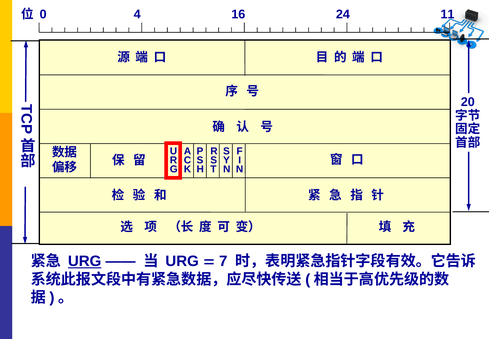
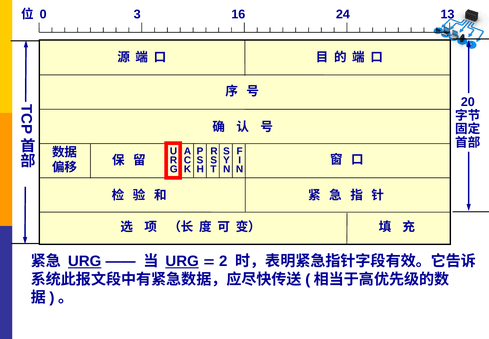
4: 4 -> 3 (137, 14)
11: 11 -> 13 (447, 14)
URG underline: none -> present (182, 261)
7: 7 -> 2 (223, 261)
